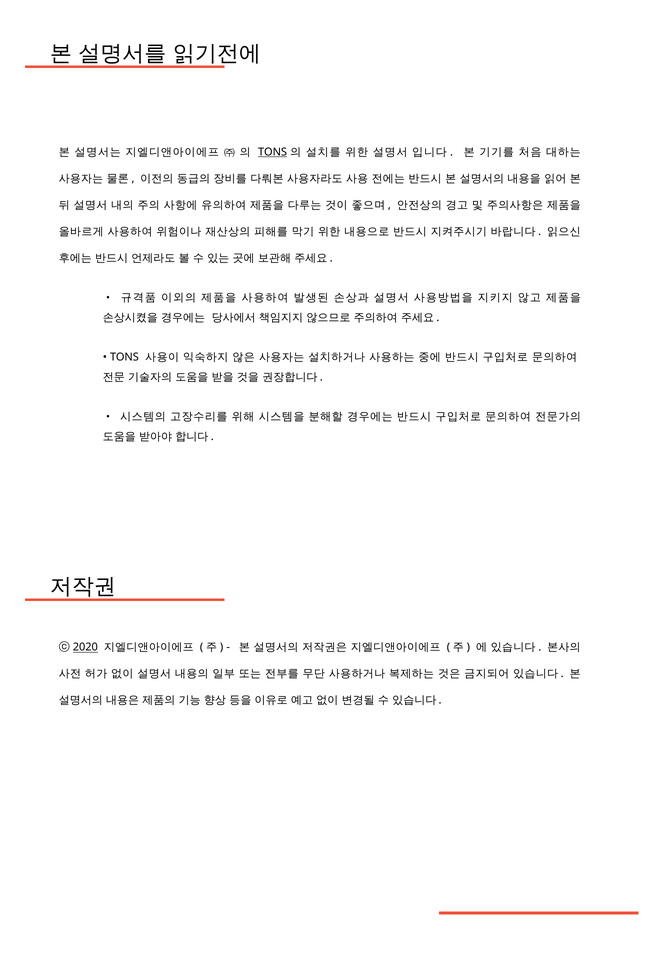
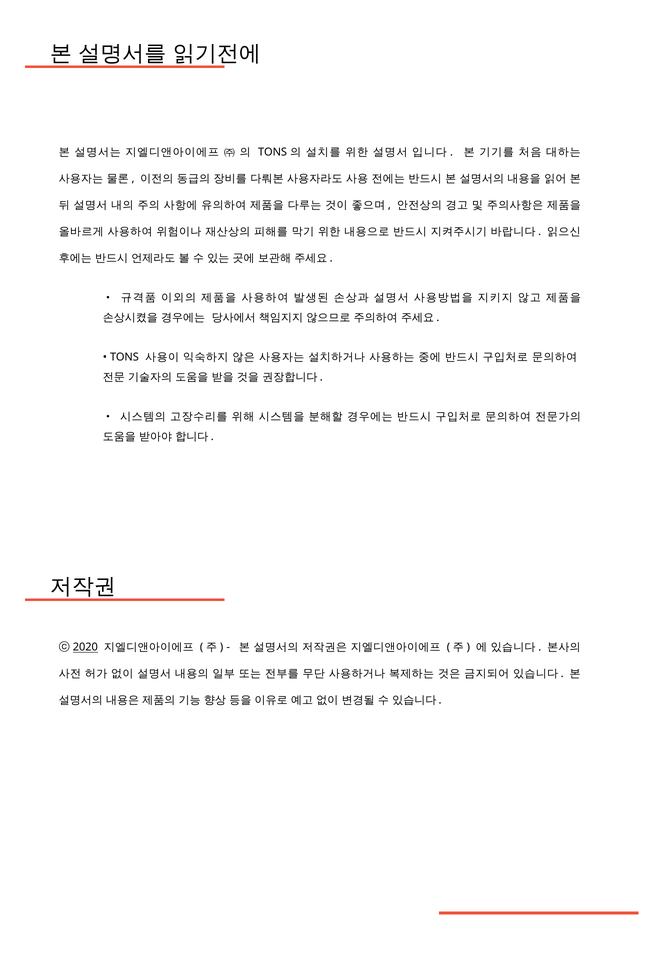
TONS underline: present -> none (273, 152)
